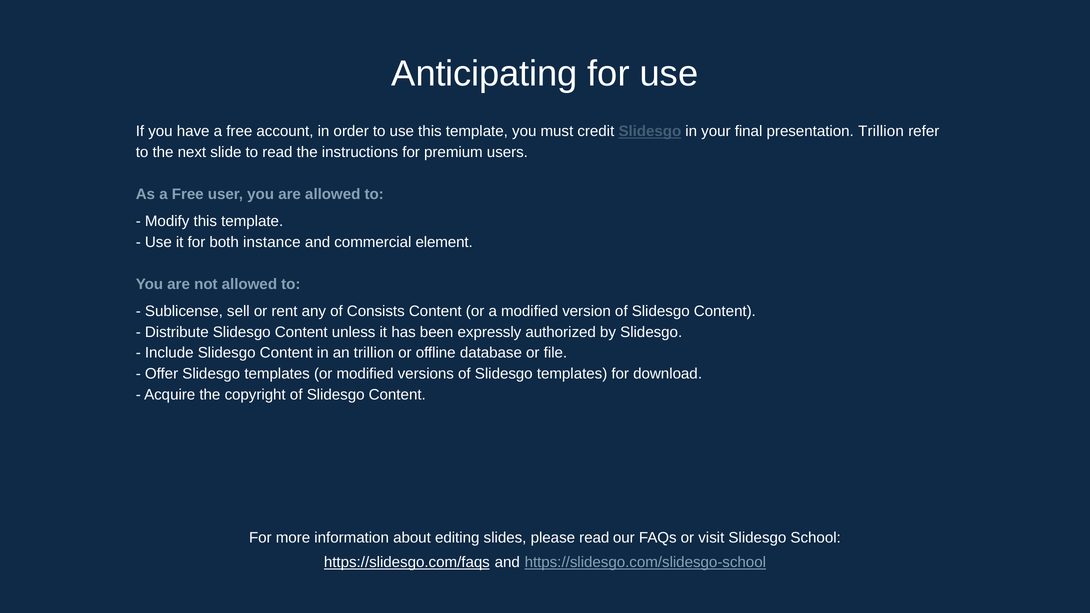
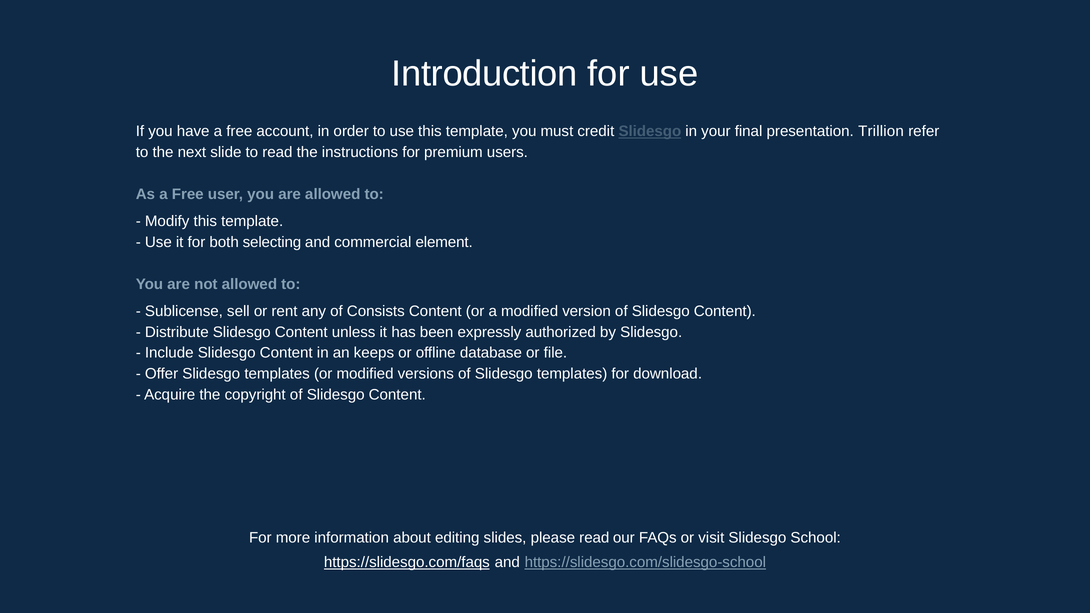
Anticipating: Anticipating -> Introduction (484, 74)
instance: instance -> selecting (272, 242)
an trillion: trillion -> keeps (374, 353)
